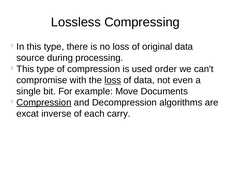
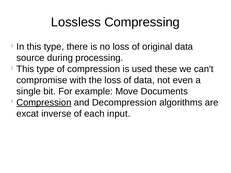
order: order -> these (166, 69)
loss underline: present -> none (113, 80)
carry: carry -> input (119, 114)
